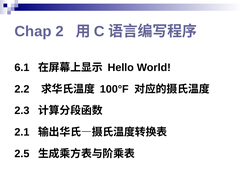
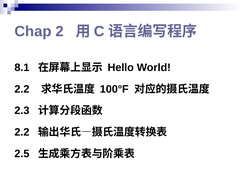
6.1: 6.1 -> 8.1 (22, 67)
2.1: 2.1 -> 2.2 (22, 132)
